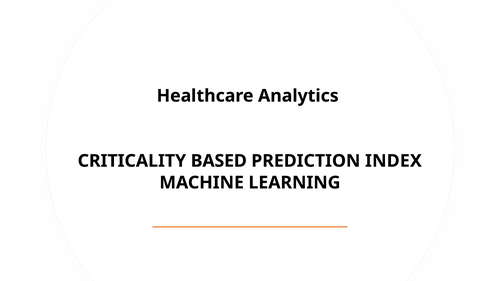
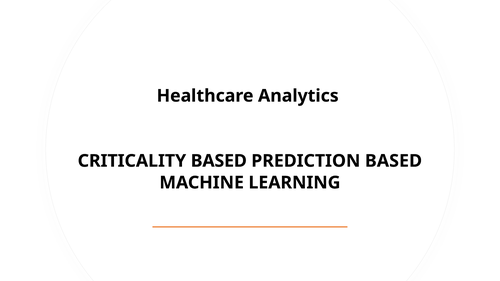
PREDICTION INDEX: INDEX -> BASED (393, 161)
